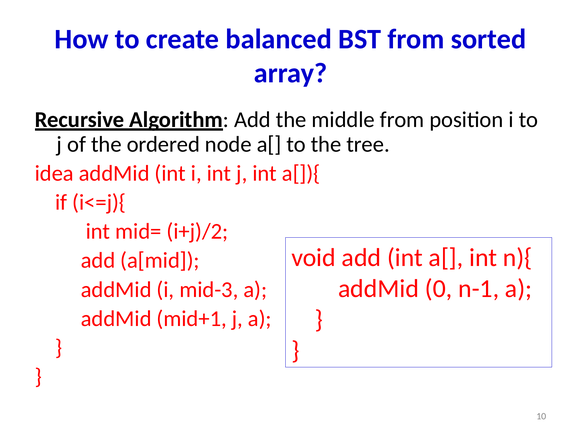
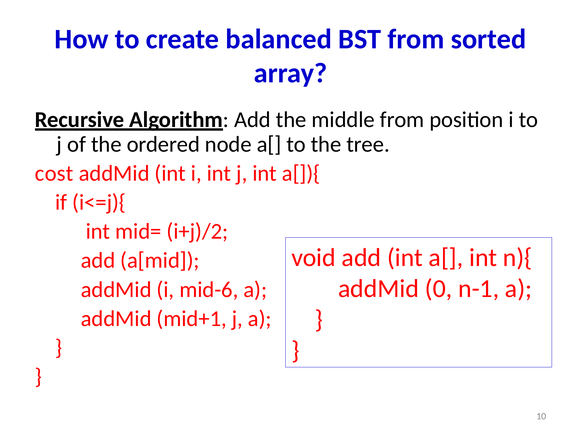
idea: idea -> cost (54, 173)
mid-3: mid-3 -> mid-6 (209, 289)
